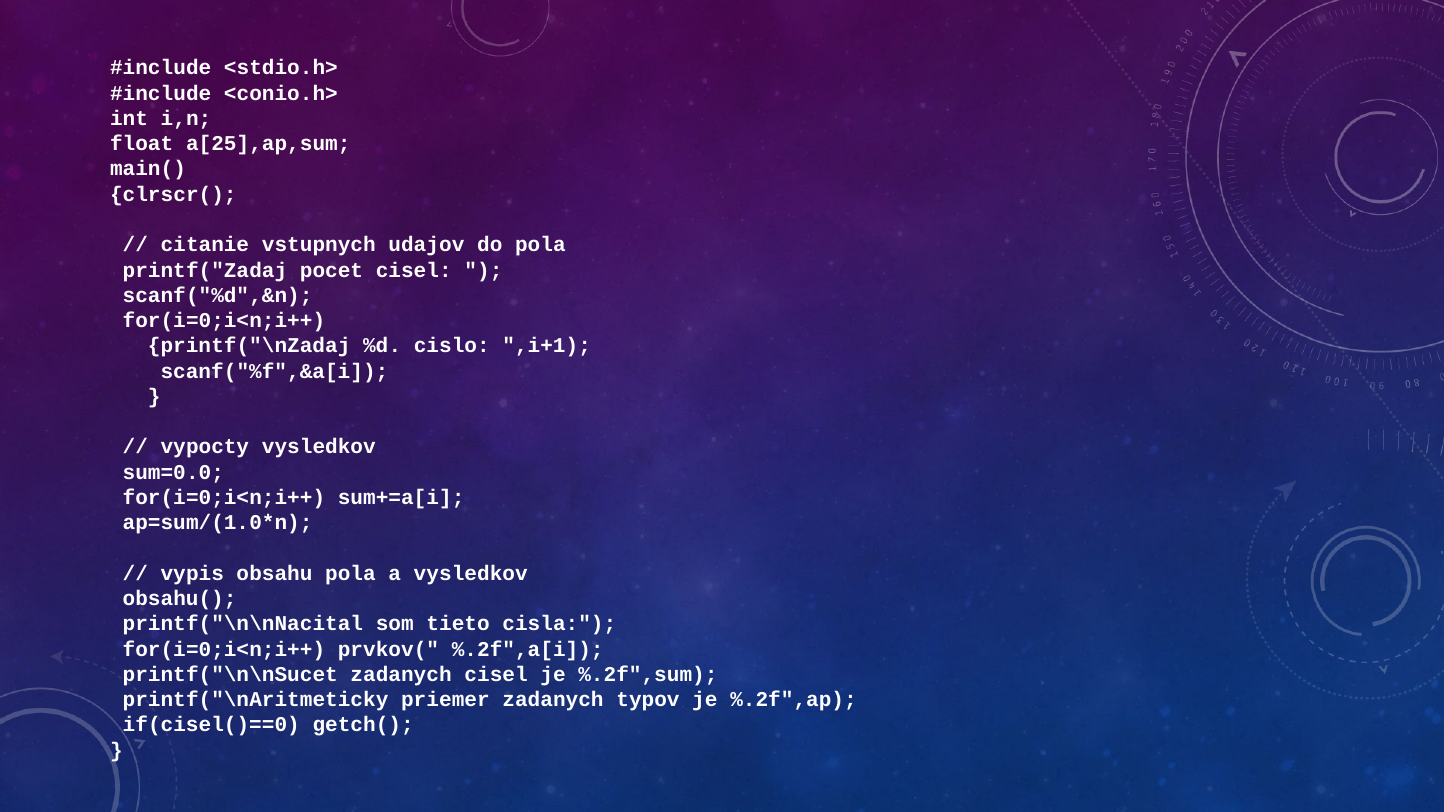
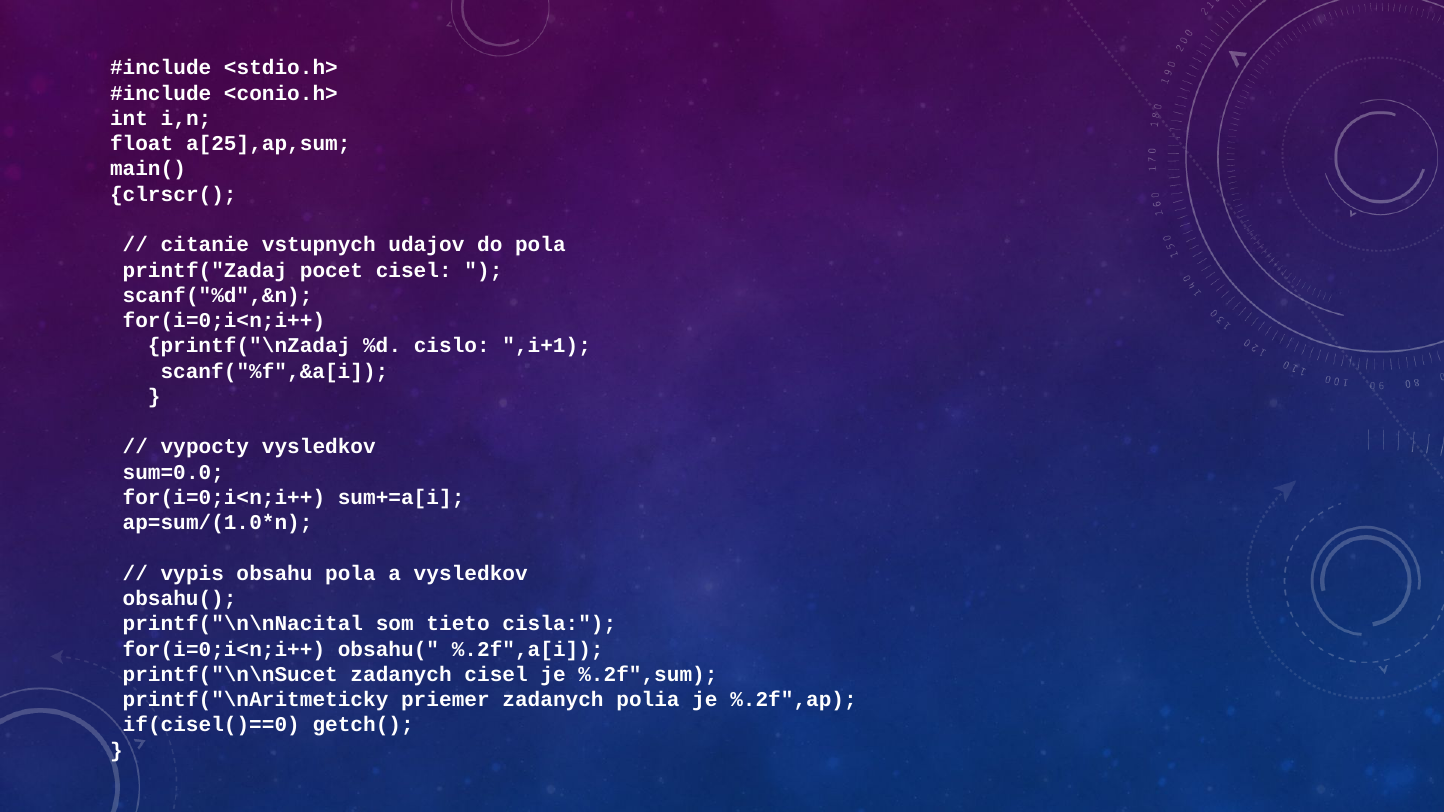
for(i=0;i<n;i++ prvkov(: prvkov( -> obsahu( (388, 649)
typov: typov -> polia (648, 700)
